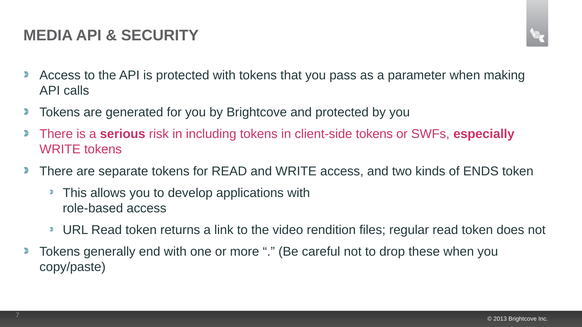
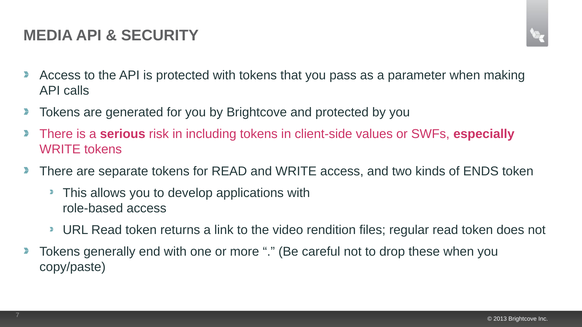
client-side tokens: tokens -> values (374, 134)
